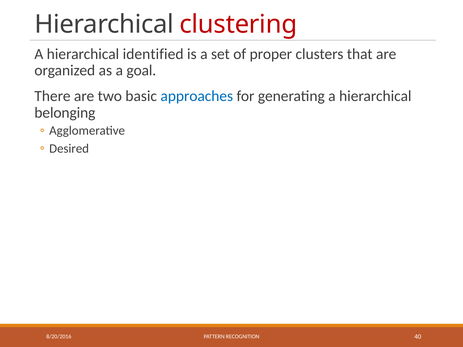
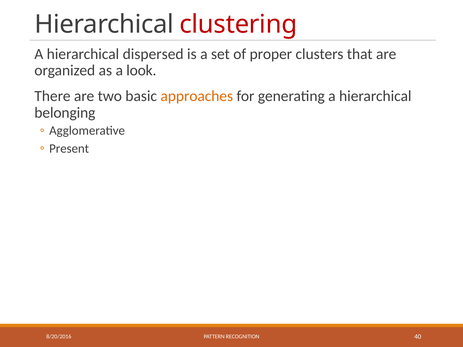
identified: identified -> dispersed (153, 54)
goal: goal -> look (141, 71)
approaches colour: blue -> orange (197, 96)
Desired: Desired -> Present (69, 149)
